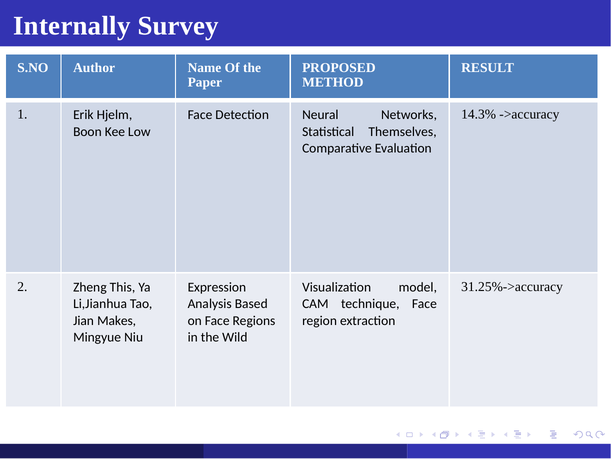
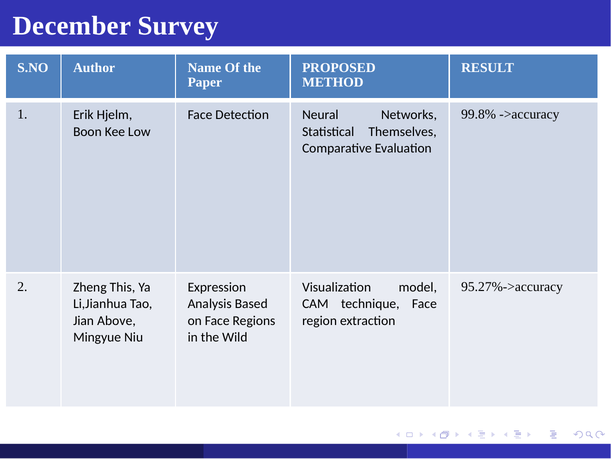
Internally: Internally -> December (72, 26)
14.3%: 14.3% -> 99.8% (479, 114)
31.25%->accuracy: 31.25%->accuracy -> 95.27%->accuracy (512, 286)
Makes: Makes -> Above (116, 320)
